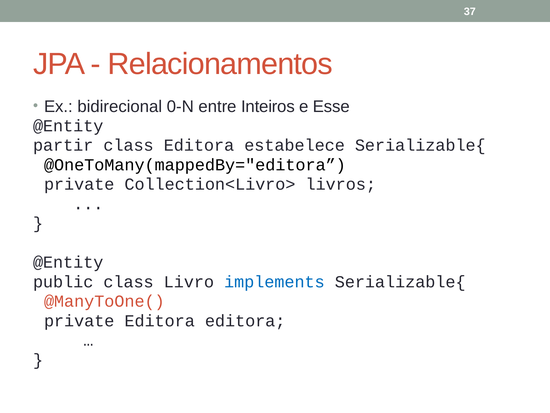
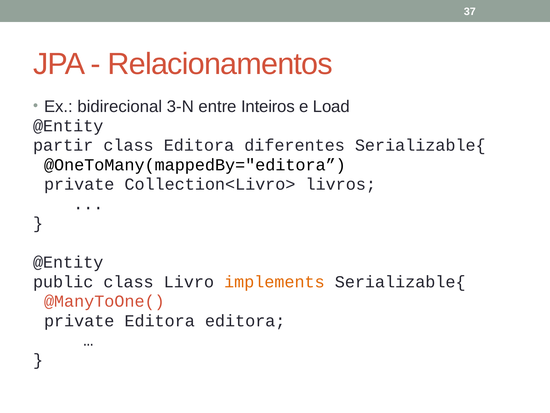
0-N: 0-N -> 3-N (180, 106)
Esse: Esse -> Load (331, 106)
estabelece: estabelece -> diferentes (295, 145)
implements colour: blue -> orange (274, 282)
